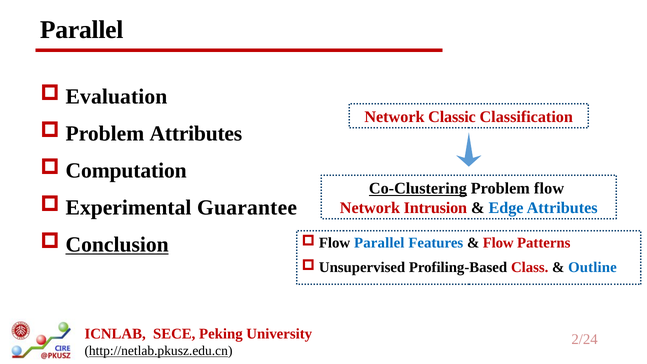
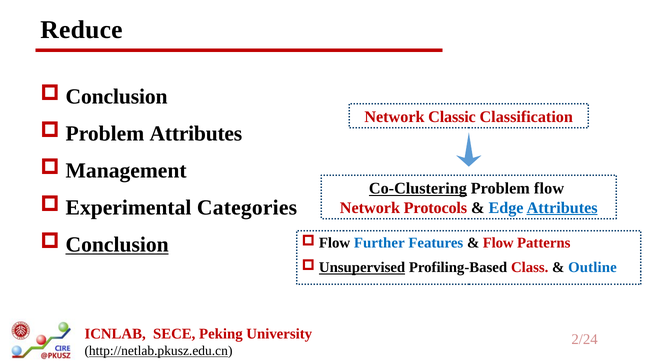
Parallel: Parallel -> Reduce (81, 30)
Evaluation: Evaluation -> Conclusion (117, 96)
Computation: Computation -> Management (126, 171)
Guarantee: Guarantee -> Categories (247, 208)
Intrusion: Intrusion -> Protocols (435, 208)
Attributes underline: none -> present (562, 208)
Flow Parallel: Parallel -> Further (379, 243)
Unsupervised underline: none -> present (362, 268)
